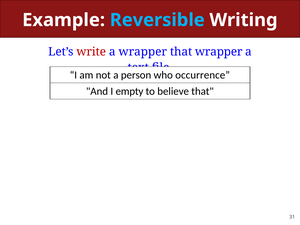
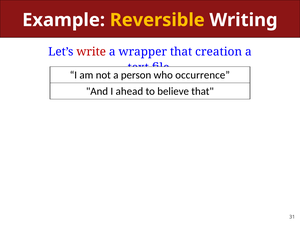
Reversible colour: light blue -> yellow (157, 20)
that wrapper: wrapper -> creation (219, 52)
empty: empty -> ahead (129, 91)
